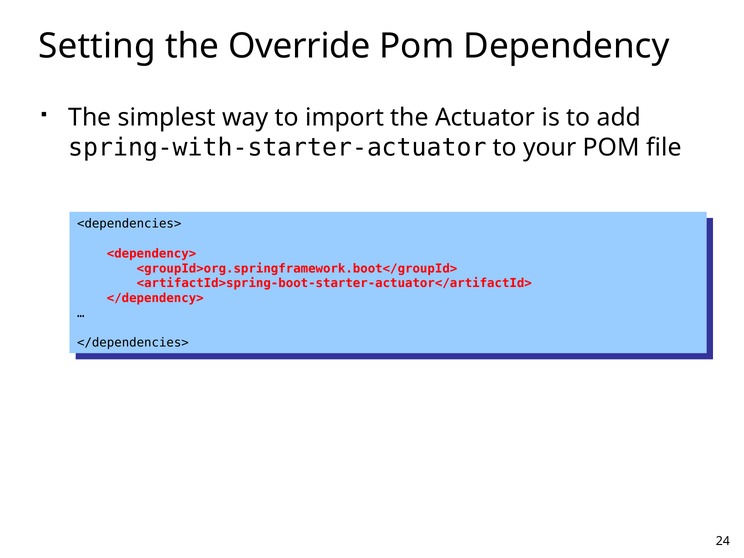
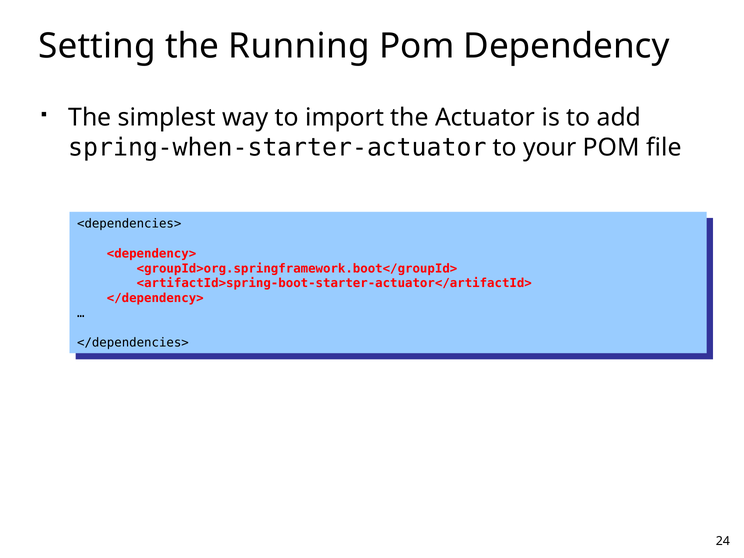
Override: Override -> Running (299, 46)
spring-with-starter-actuator: spring-with-starter-actuator -> spring-when-starter-actuator (277, 147)
